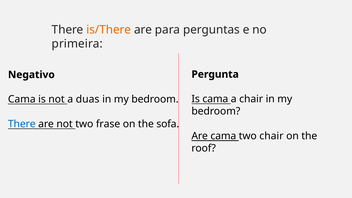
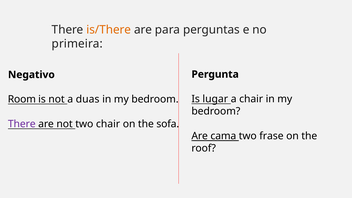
Is cama: cama -> lugar (215, 99)
Cama: Cama -> Room (22, 99)
There colour: blue -> purple (22, 124)
two frase: frase -> chair (108, 124)
two chair: chair -> frase (271, 136)
